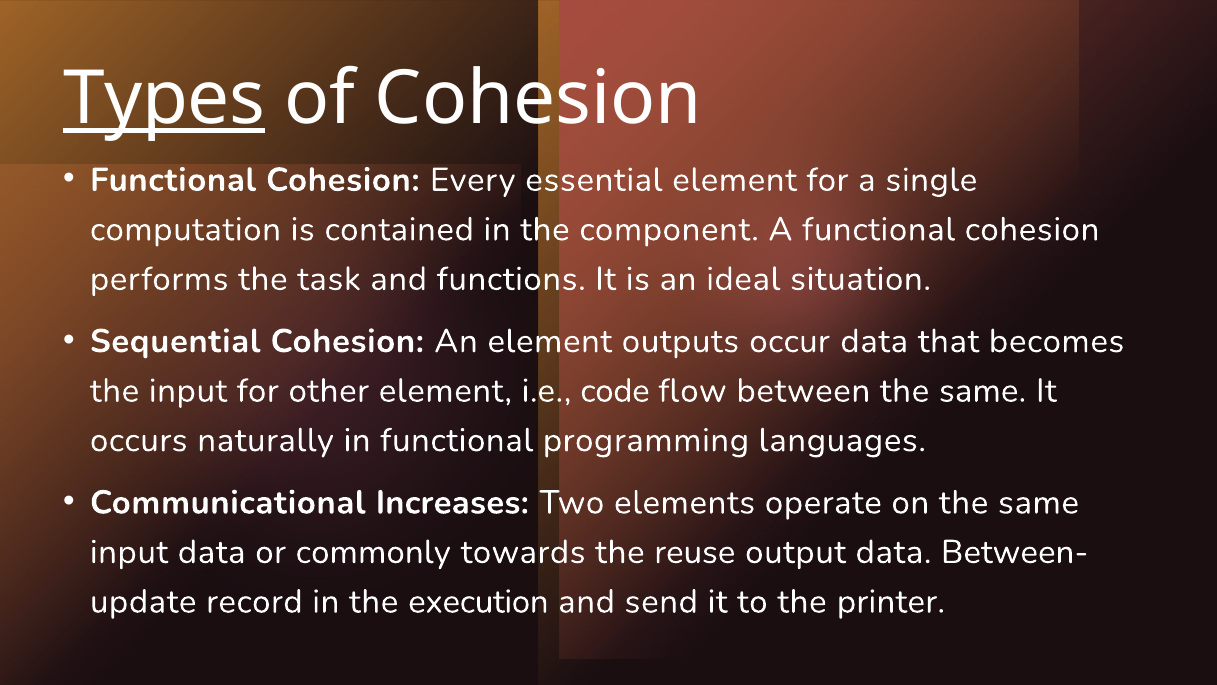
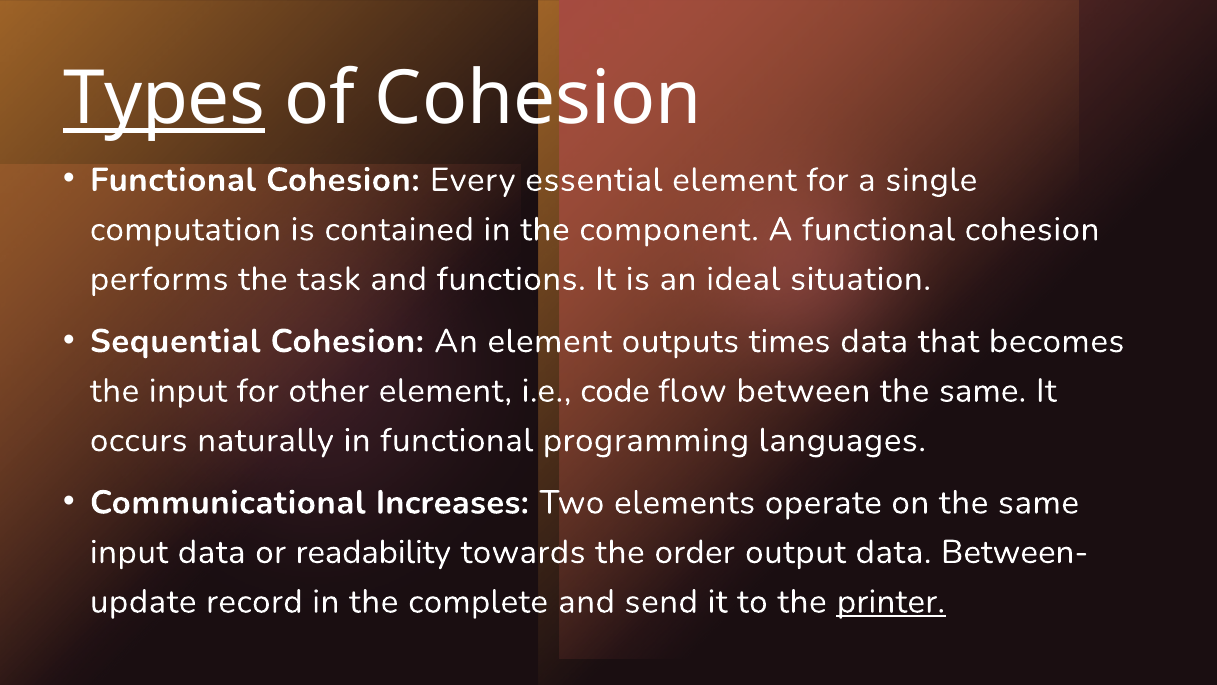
occur: occur -> times (790, 341)
commonly: commonly -> readability (373, 552)
reuse: reuse -> order (695, 552)
execution: execution -> complete (478, 601)
printer underline: none -> present (891, 601)
